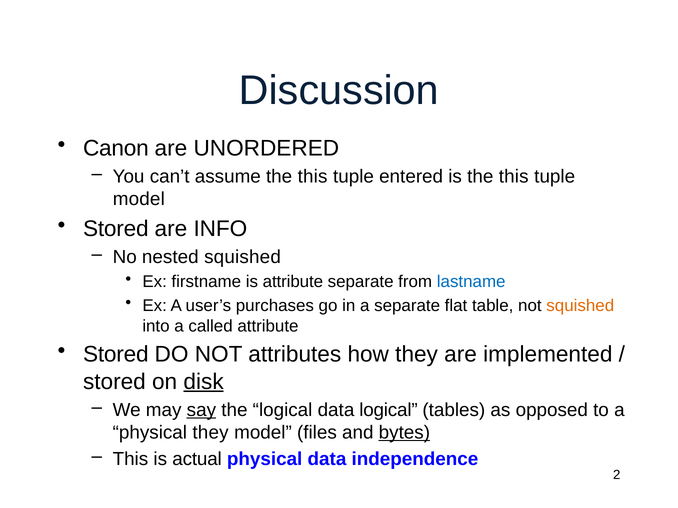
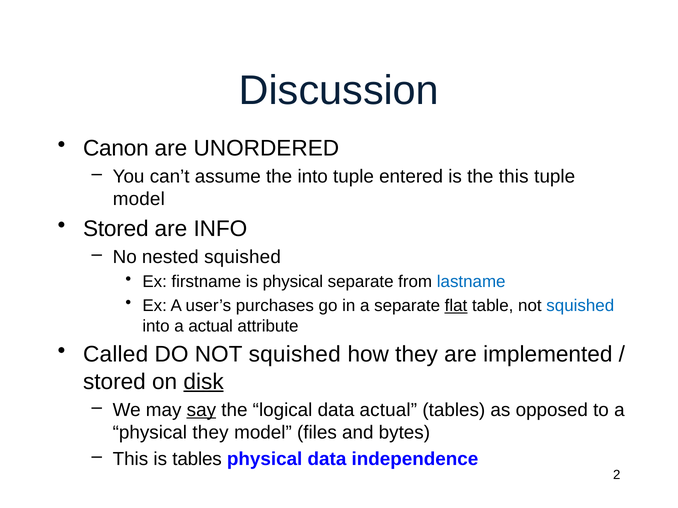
assume the this: this -> into (313, 177)
is attribute: attribute -> physical (293, 282)
flat underline: none -> present (456, 306)
squished colour: orange -> blue (580, 306)
a called: called -> actual (211, 326)
Stored: Stored -> Called (116, 355)
DO NOT attributes: attributes -> squished (295, 355)
data logical: logical -> actual (388, 410)
bytes underline: present -> none (404, 433)
is actual: actual -> tables (197, 459)
